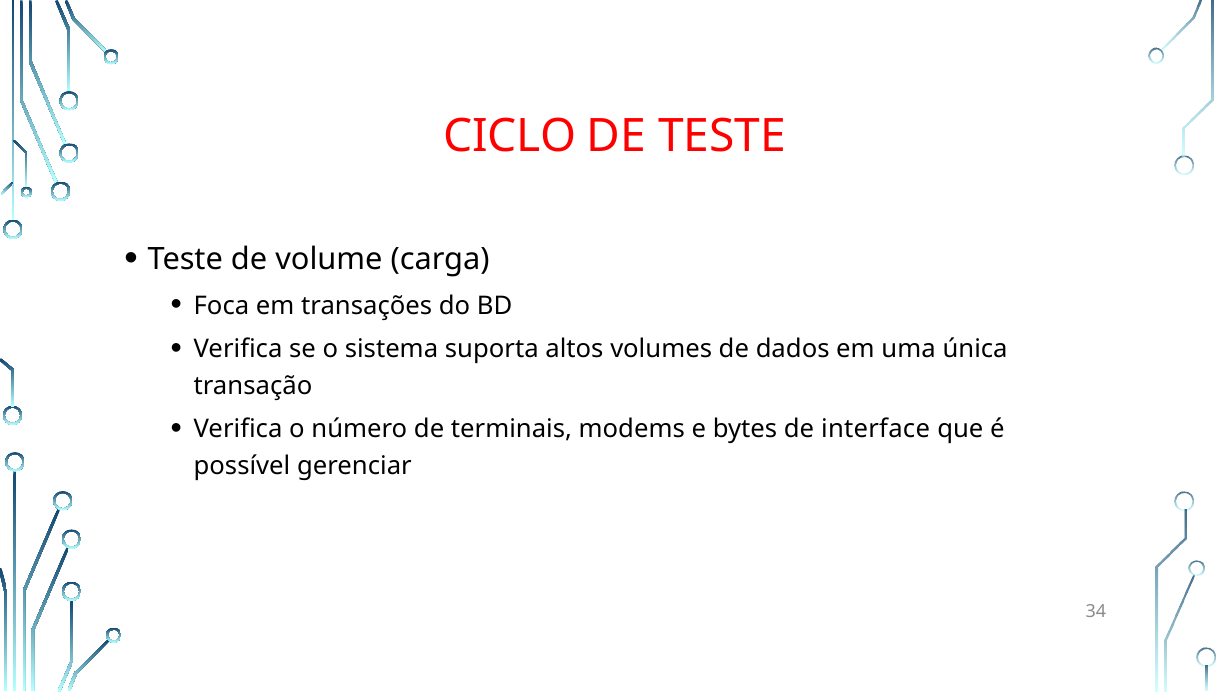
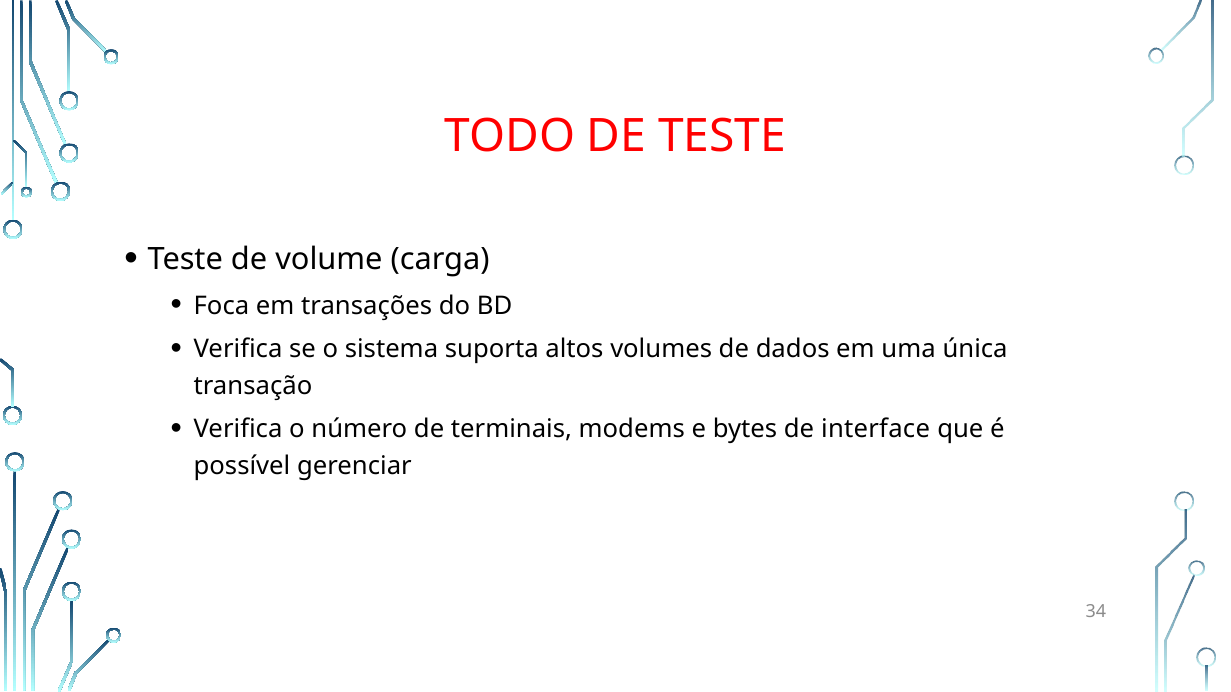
CICLO: CICLO -> TODO (510, 137)
